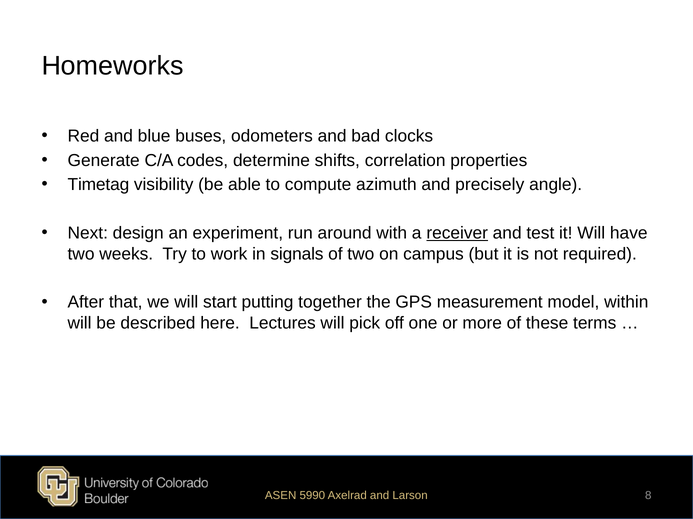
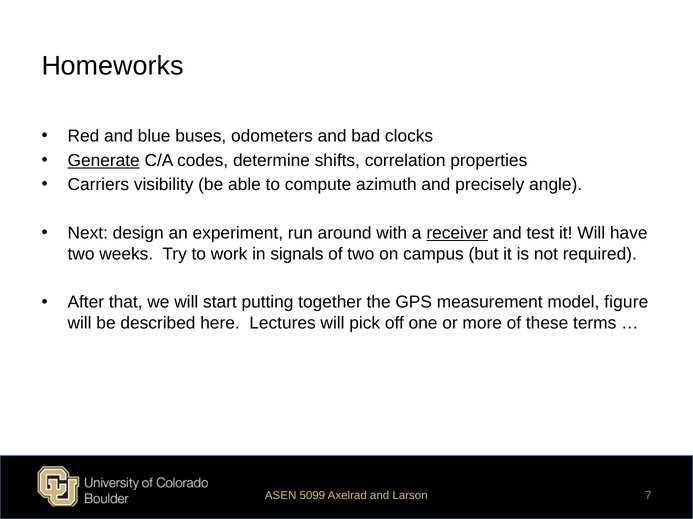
Generate underline: none -> present (104, 161)
Timetag: Timetag -> Carriers (98, 185)
within: within -> figure (626, 303)
5990: 5990 -> 5099 (312, 496)
8: 8 -> 7 (648, 496)
